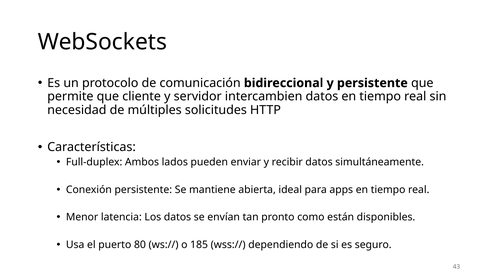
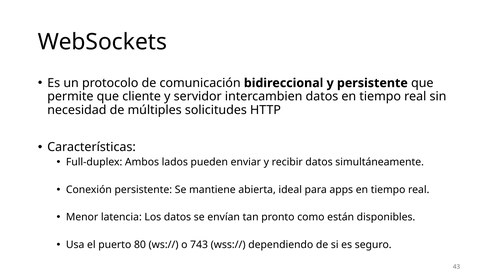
185: 185 -> 743 (199, 245)
